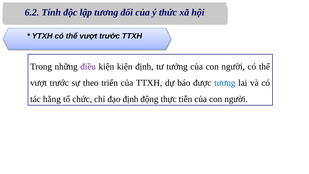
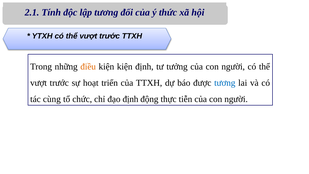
6.2: 6.2 -> 2.1 (32, 12)
điều colour: purple -> orange (88, 67)
theo: theo -> hoạt (91, 83)
hằng: hằng -> cùng (52, 99)
